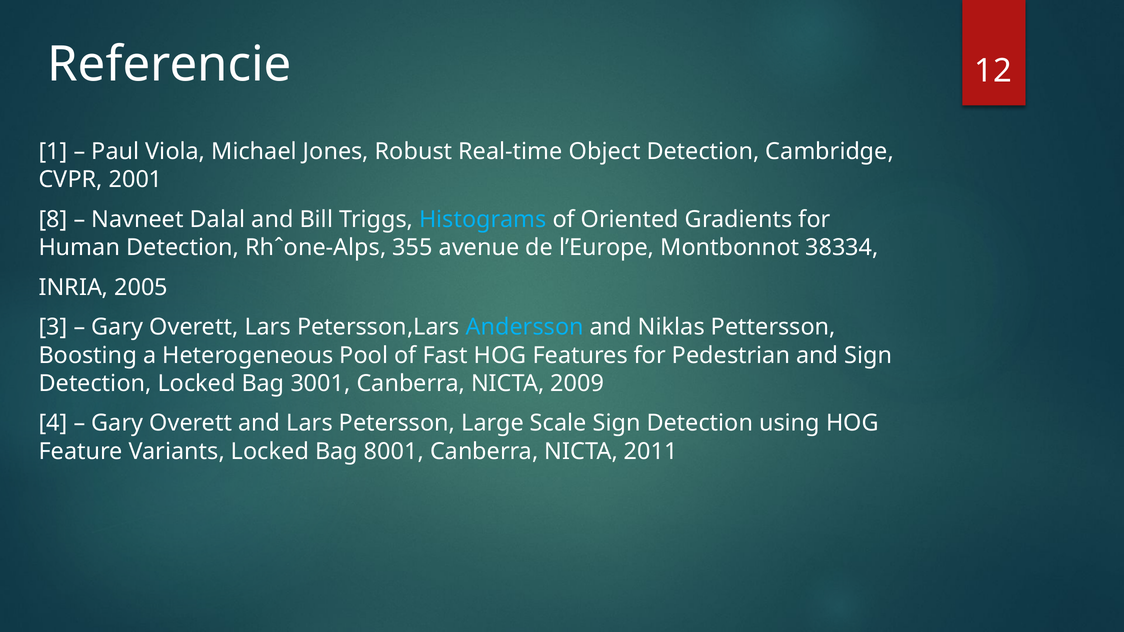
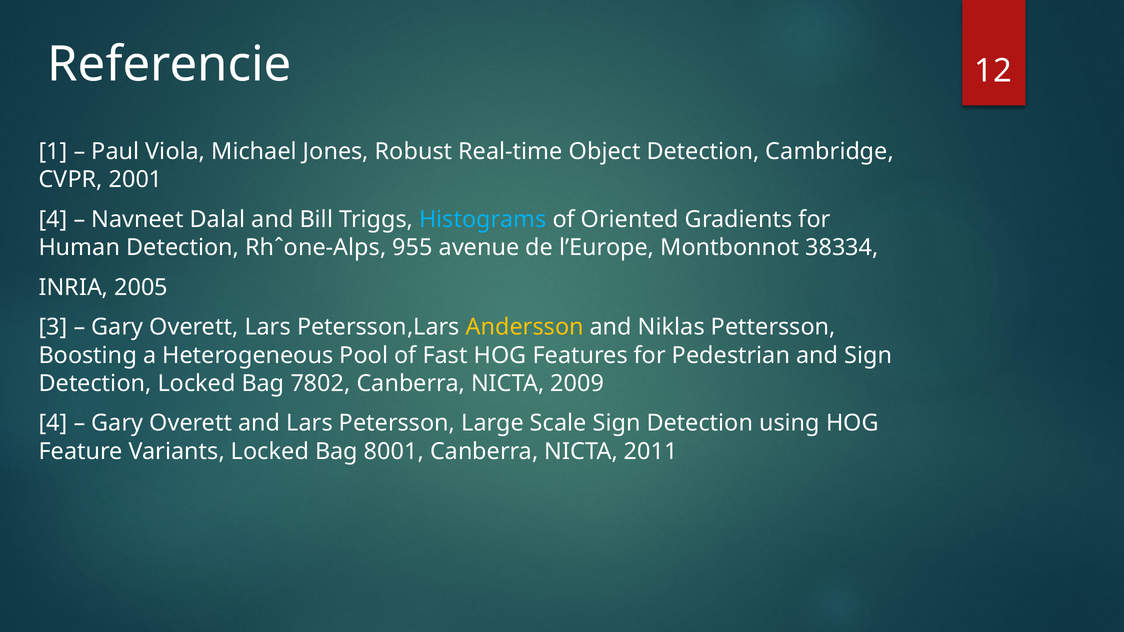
8: 8 -> 4 (53, 220)
355: 355 -> 955 (413, 248)
Andersson colour: light blue -> yellow (525, 327)
3001: 3001 -> 7802 (321, 384)
